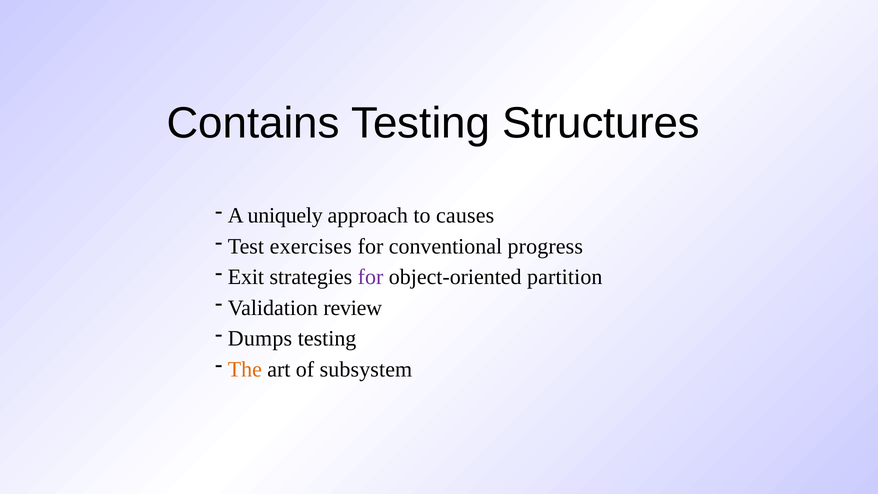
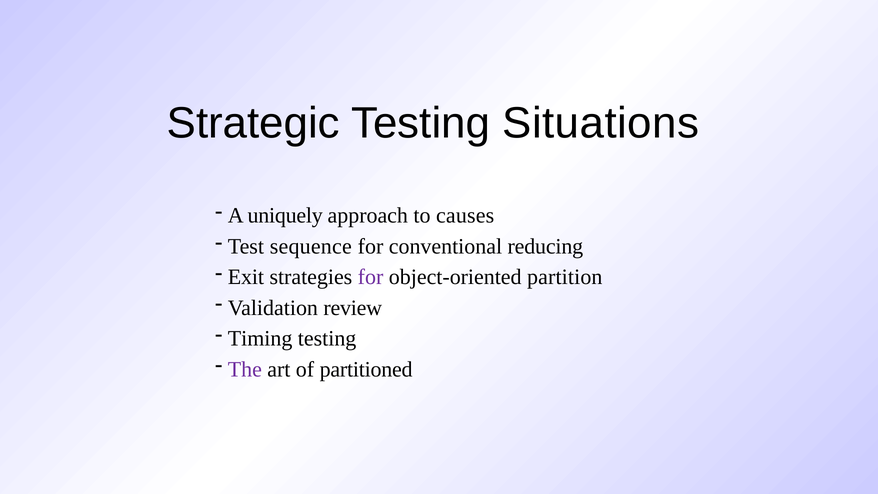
Contains: Contains -> Strategic (253, 123)
Structures: Structures -> Situations (601, 123)
exercises: exercises -> sequence (311, 246)
progress: progress -> reducing (545, 246)
Dumps: Dumps -> Timing (260, 338)
The colour: orange -> purple (245, 369)
subsystem: subsystem -> partitioned (366, 369)
